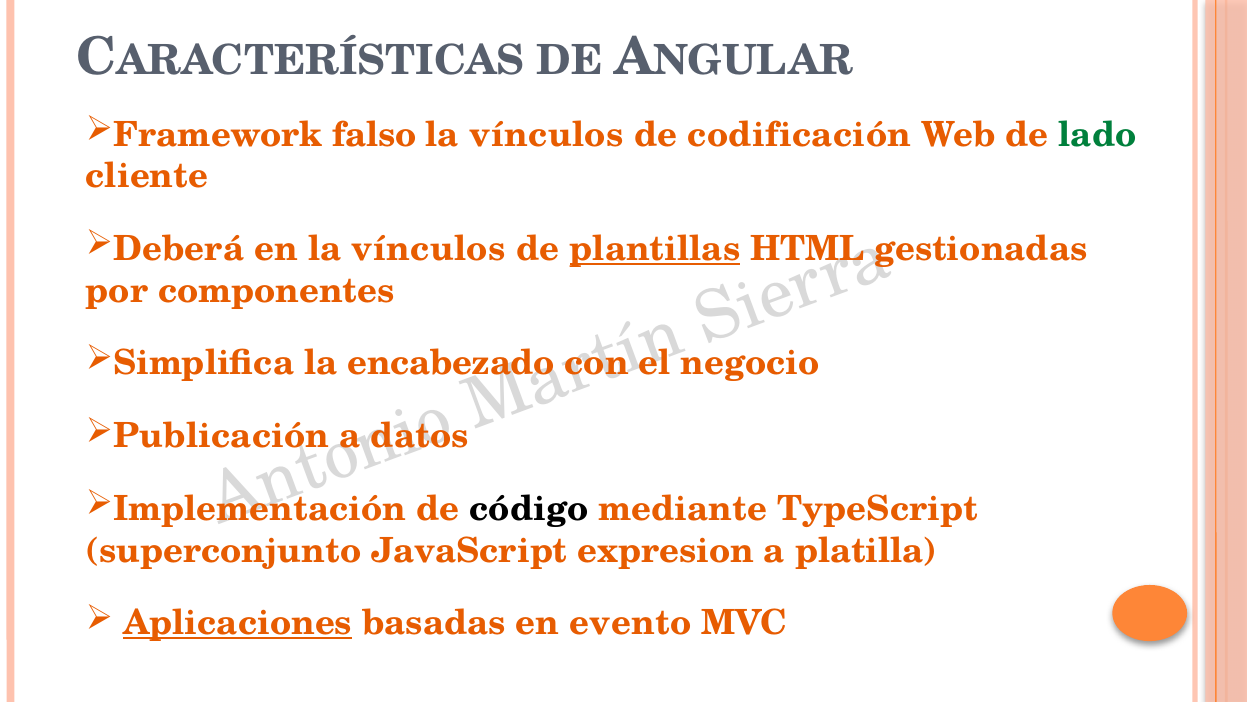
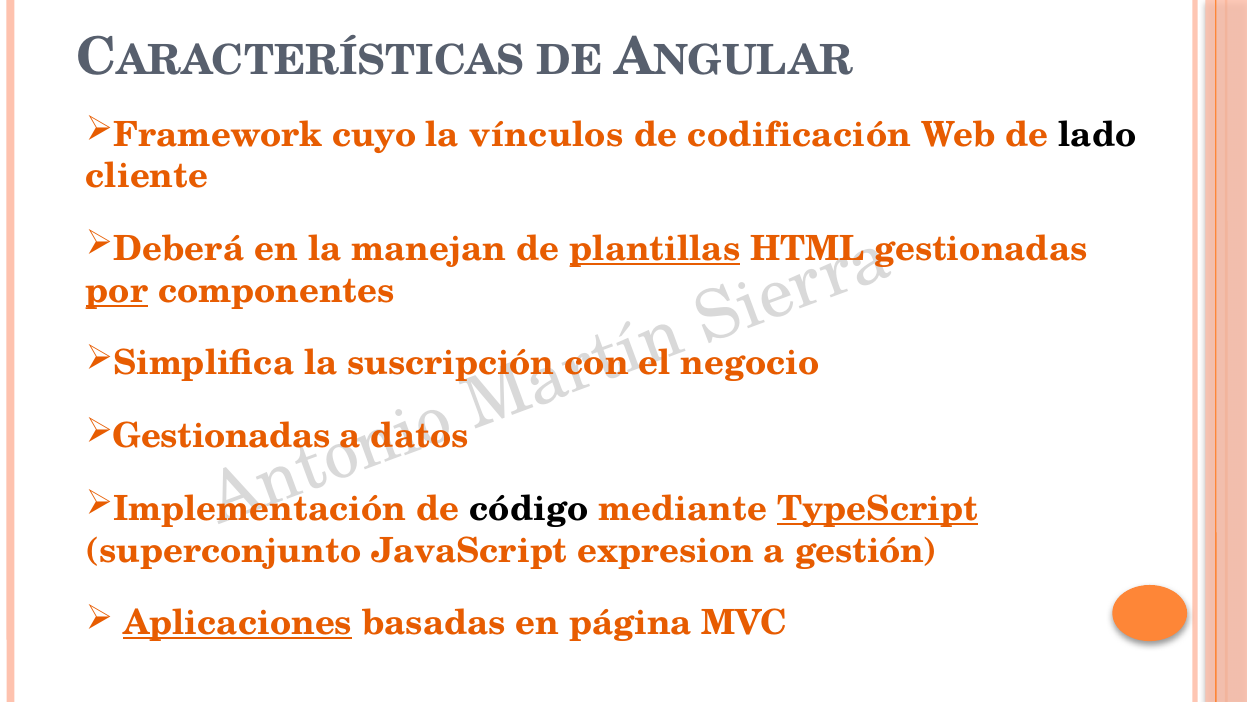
falso: falso -> cuyo (374, 135)
lado colour: green -> black (1098, 135)
en la vínculos: vínculos -> manejan (429, 249)
por underline: none -> present (117, 290)
encabezado: encabezado -> suscripción (451, 363)
Publicación: Publicación -> Gestionadas (222, 436)
TypeScript underline: none -> present (878, 509)
platilla: platilla -> gestión (866, 550)
evento: evento -> página (631, 623)
